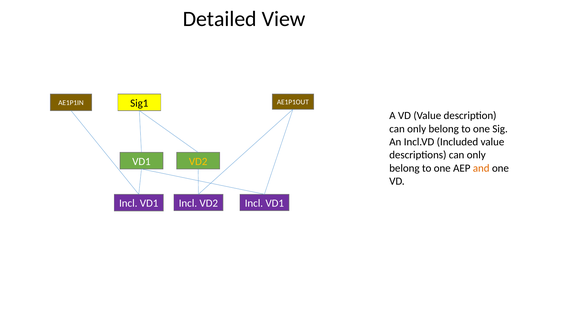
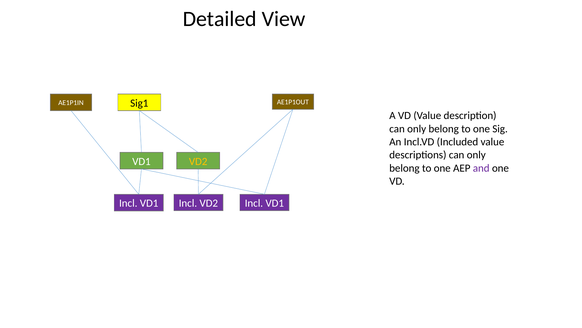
and colour: orange -> purple (481, 168)
